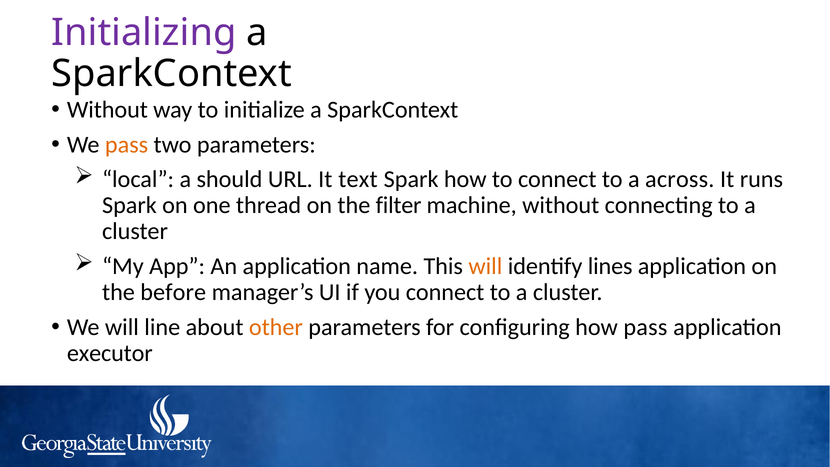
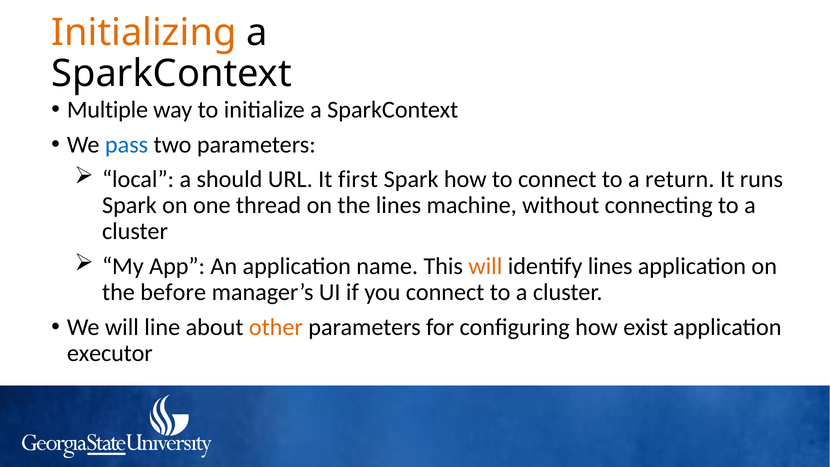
Initializing colour: purple -> orange (144, 33)
Without: Without -> Multiple (107, 110)
pass colour: orange -> blue (127, 144)
text: text -> first (358, 179)
across: across -> return (680, 179)
the filter: filter -> lines (398, 205)
how pass: pass -> exist (646, 327)
